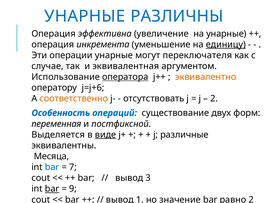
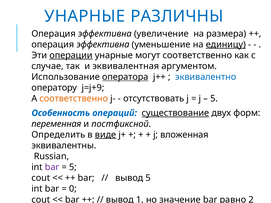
на унарные: унарные -> размера (226, 34)
инкремента: инкремента -> эффективна (103, 45)
операции underline: none -> present (71, 55)
могут переключателя: переключателя -> соответственно (197, 55)
эквивалентно colour: orange -> blue (206, 77)
j=j+6: j=j+6 -> j=j+9 (93, 88)
2: 2 -> 5 (214, 99)
существование underline: none -> present (175, 113)
Выделяется: Выделяется -> Определить (58, 135)
различные: различные -> вложенная (184, 135)
Месяца: Месяца -> Russian (51, 157)
bar colour: blue -> purple (52, 167)
7: 7 -> 5 (73, 167)
вывод 3: 3 -> 5 (148, 178)
bar underline: present -> none (52, 189)
9: 9 -> 0 (73, 189)
